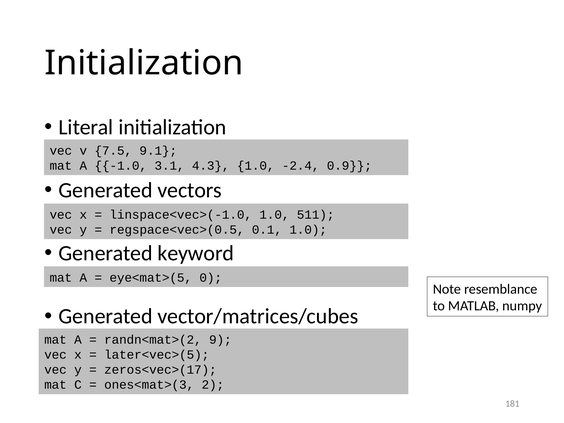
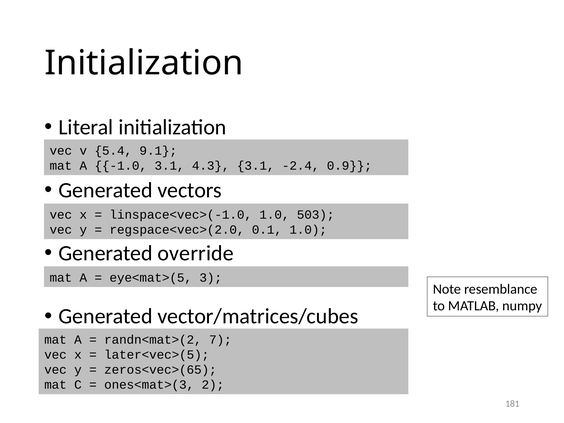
7.5: 7.5 -> 5.4 (113, 151)
4.3 1.0: 1.0 -> 3.1 (256, 166)
511: 511 -> 503 (316, 215)
regspace<vec>(0.5: regspace<vec>(0.5 -> regspace<vec>(2.0 (177, 230)
keyword: keyword -> override (196, 253)
0: 0 -> 3 (211, 278)
9: 9 -> 7 (220, 340)
zeros<vec>(17: zeros<vec>(17 -> zeros<vec>(65 (160, 370)
